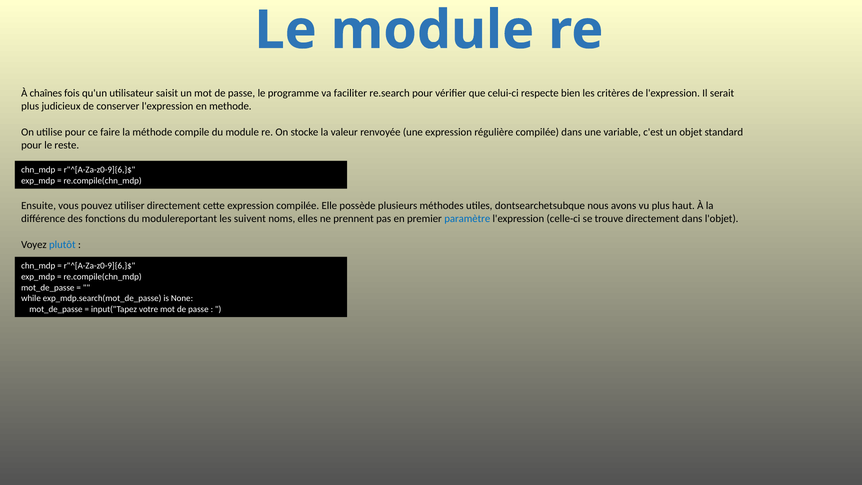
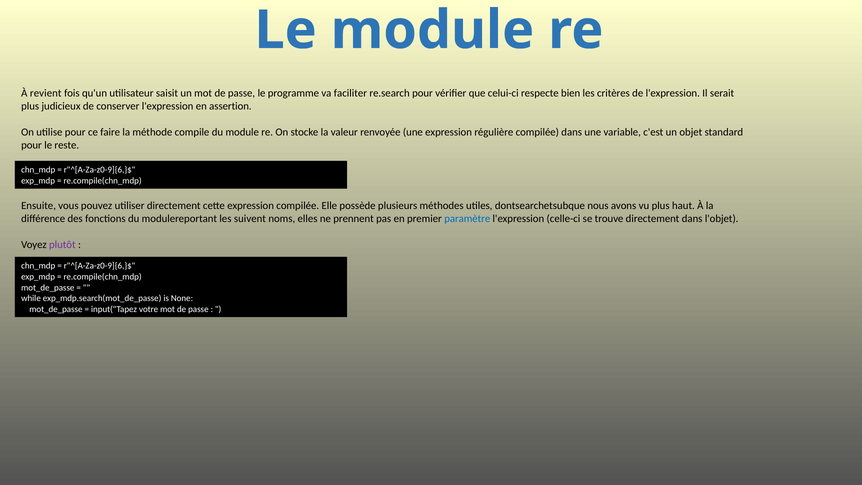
chaînes: chaînes -> revient (46, 93)
methode: methode -> assertion (230, 106)
plutôt colour: blue -> purple (62, 245)
